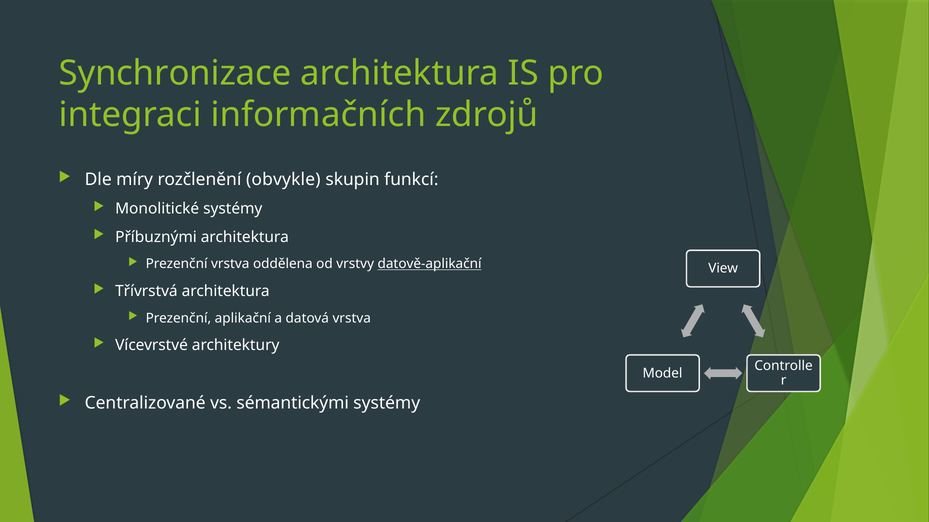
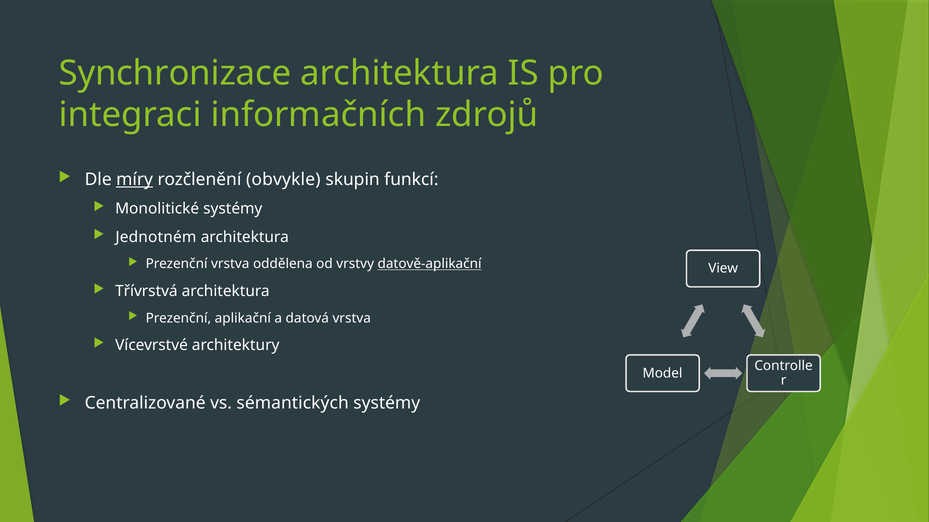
míry underline: none -> present (135, 180)
Příbuznými: Příbuznými -> Jednotném (156, 237)
sémantickými: sémantickými -> sémantických (293, 404)
